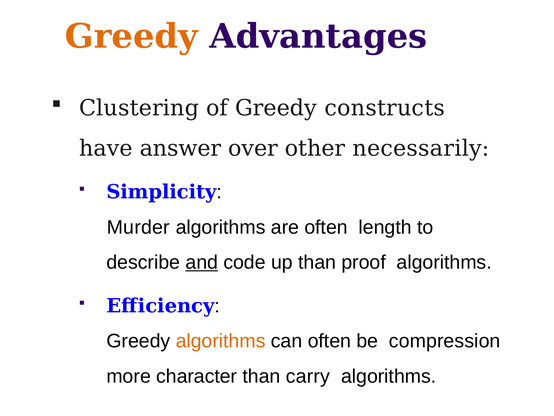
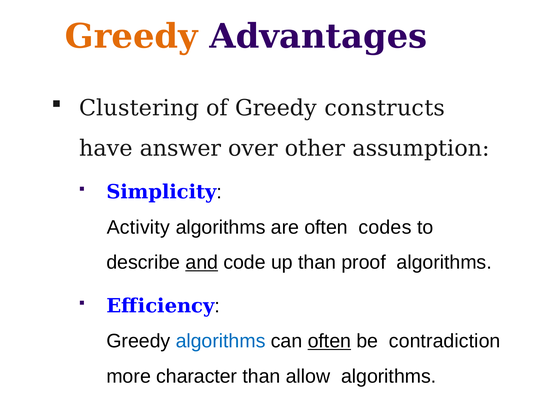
necessarily: necessarily -> assumption (421, 148)
Murder: Murder -> Activity (138, 227)
length: length -> codes (385, 227)
algorithms colour: orange -> blue (221, 341)
often underline: none -> present (329, 341)
compression: compression -> contradiction (445, 341)
carry: carry -> allow (308, 376)
